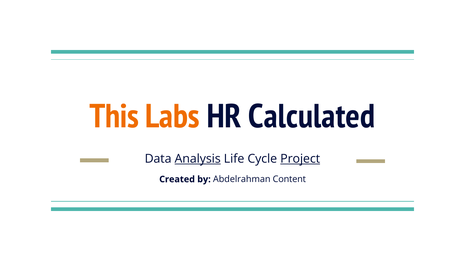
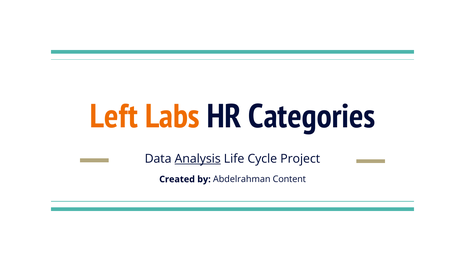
This: This -> Left (114, 117)
Calculated: Calculated -> Categories (312, 117)
Project underline: present -> none (300, 159)
